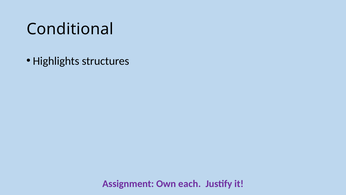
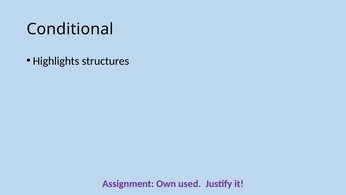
each: each -> used (190, 183)
